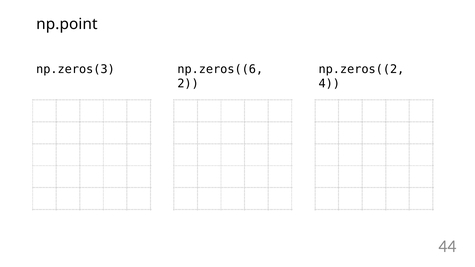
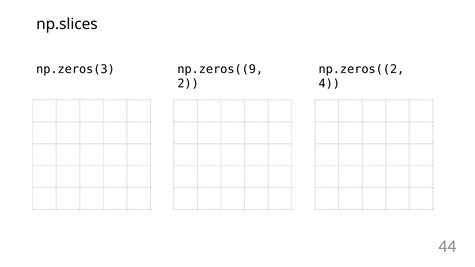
np.point: np.point -> np.slices (67, 24)
np.zeros((6: np.zeros((6 -> np.zeros((9 (220, 69)
